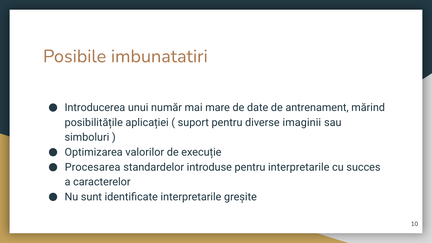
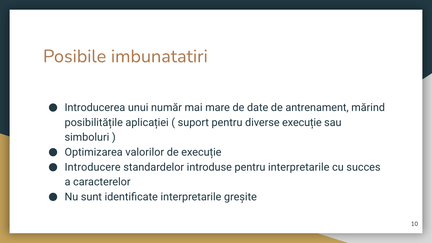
diverse imaginii: imaginii -> execuție (302, 122)
Procesarea: Procesarea -> Introducere (93, 167)
